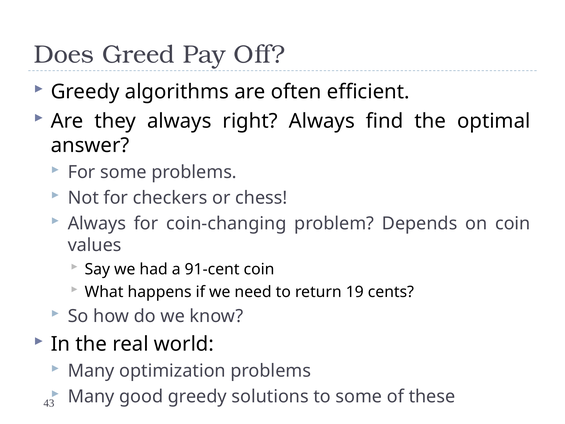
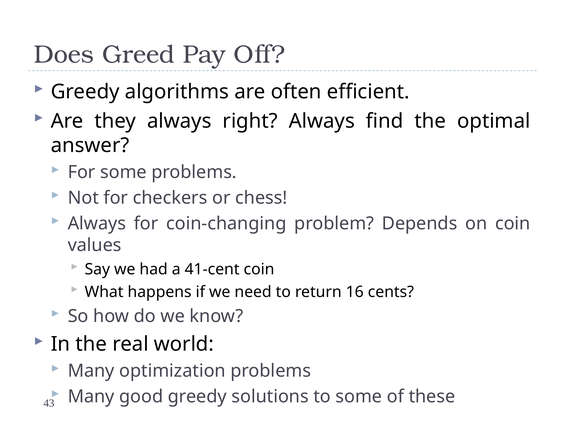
91-cent: 91-cent -> 41-cent (212, 269)
19: 19 -> 16 (355, 292)
